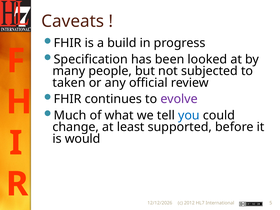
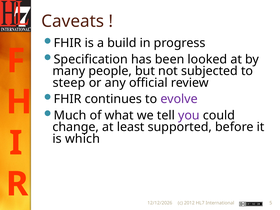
taken: taken -> steep (69, 83)
you colour: blue -> purple (189, 115)
would: would -> which (83, 139)
